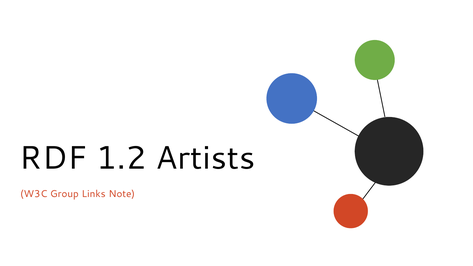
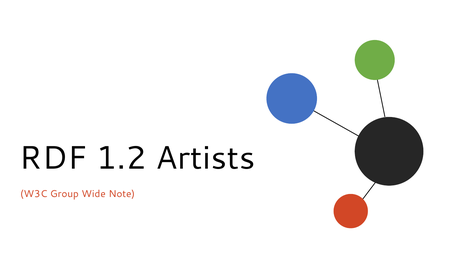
Links: Links -> Wide (94, 194)
